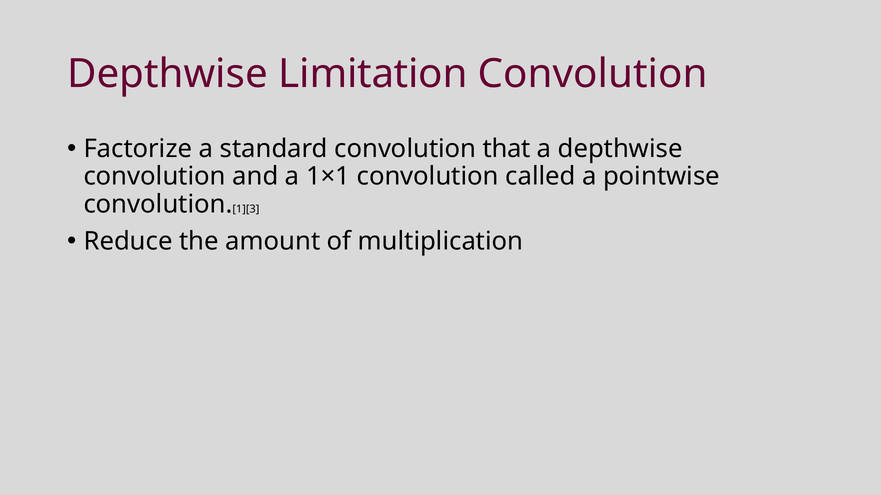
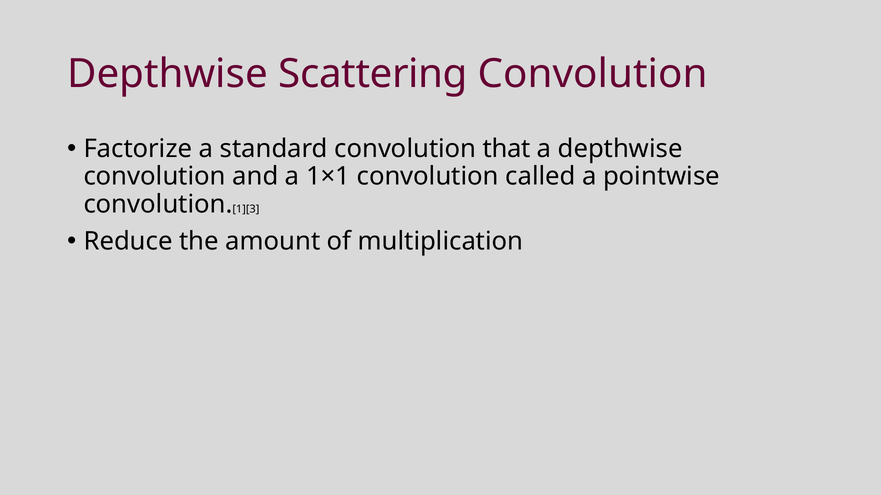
Limitation: Limitation -> Scattering (373, 74)
